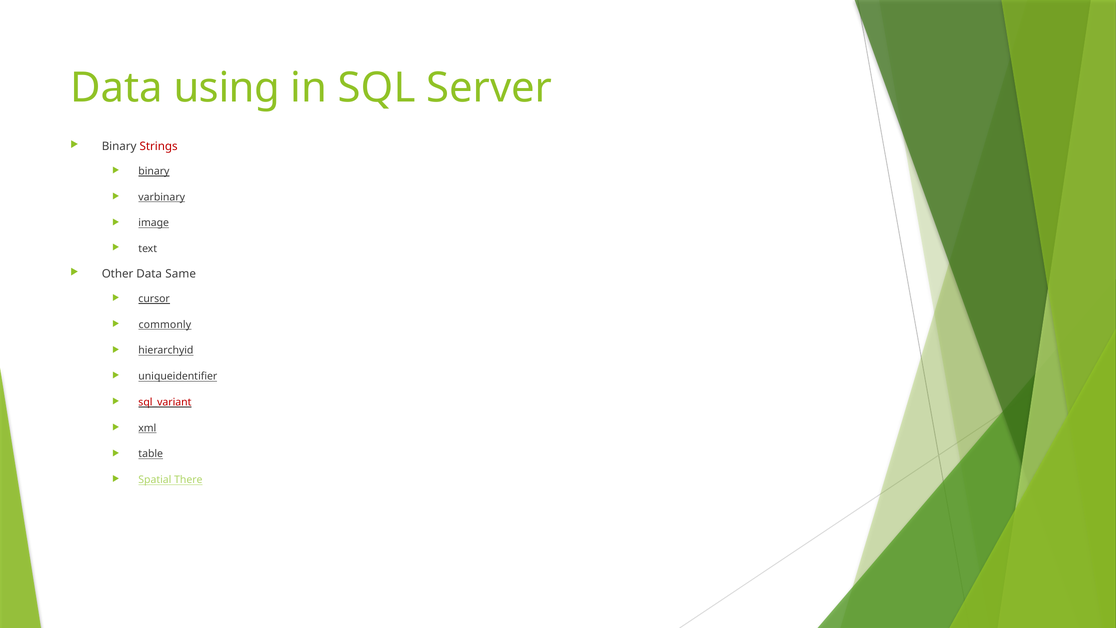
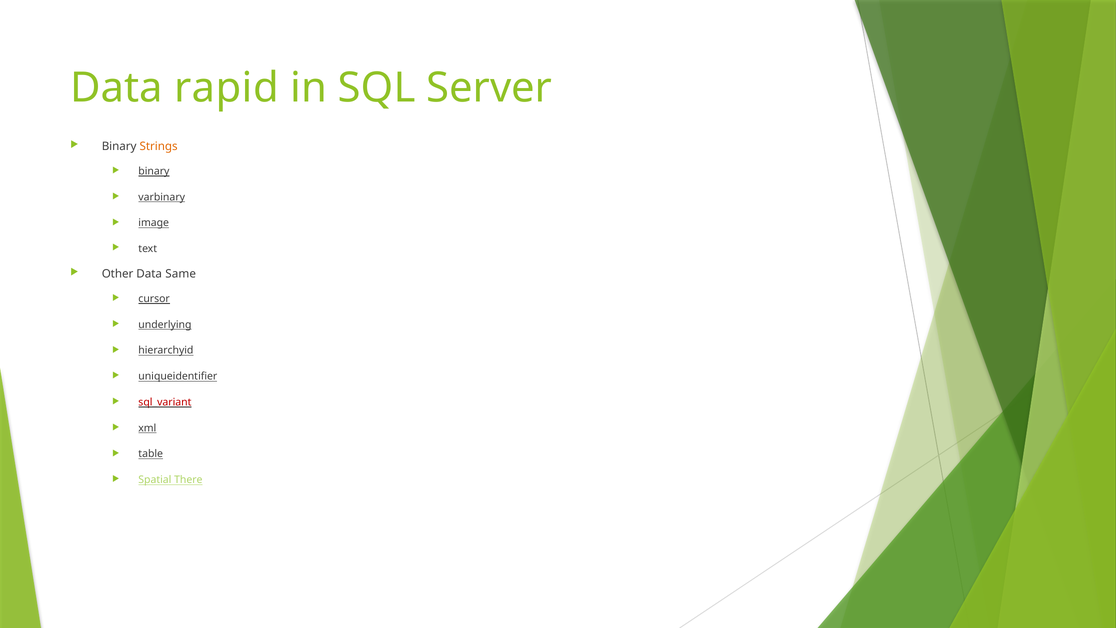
using: using -> rapid (226, 88)
Strings colour: red -> orange (159, 146)
commonly: commonly -> underlying (165, 324)
